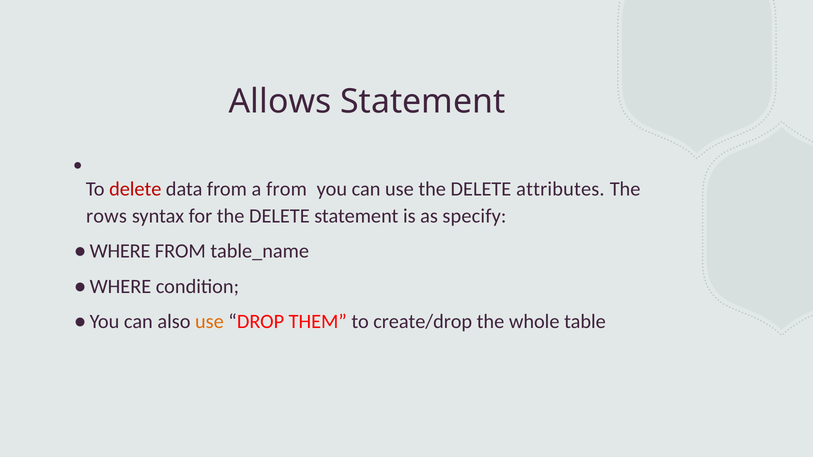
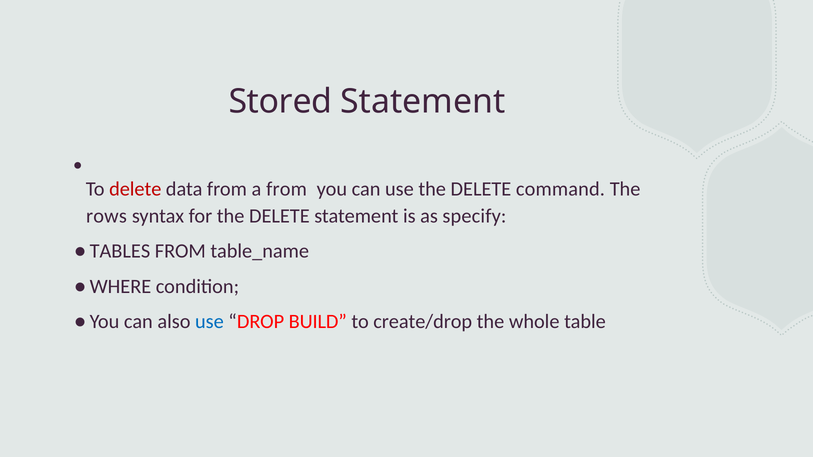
Allows: Allows -> Stored (280, 102)
attributes: attributes -> command (560, 189)
WHERE: WHERE -> TABLES (120, 251)
use colour: orange -> blue (209, 322)
THEM: THEM -> BUILD (318, 322)
